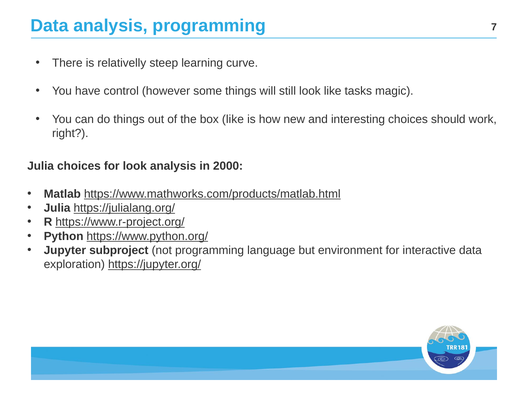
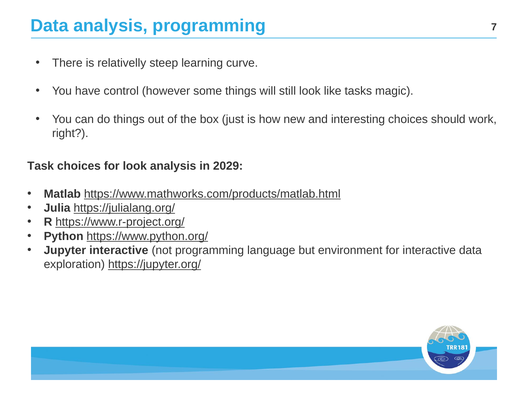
box like: like -> just (233, 119)
Julia: Julia -> Task (41, 166)
2000: 2000 -> 2029 (228, 166)
Jupyter subproject: subproject -> interactive (119, 250)
